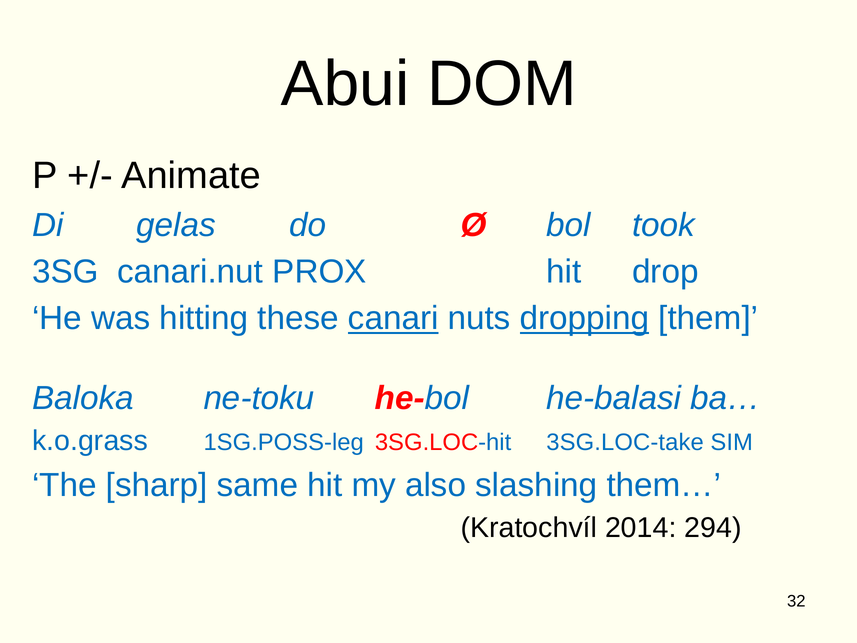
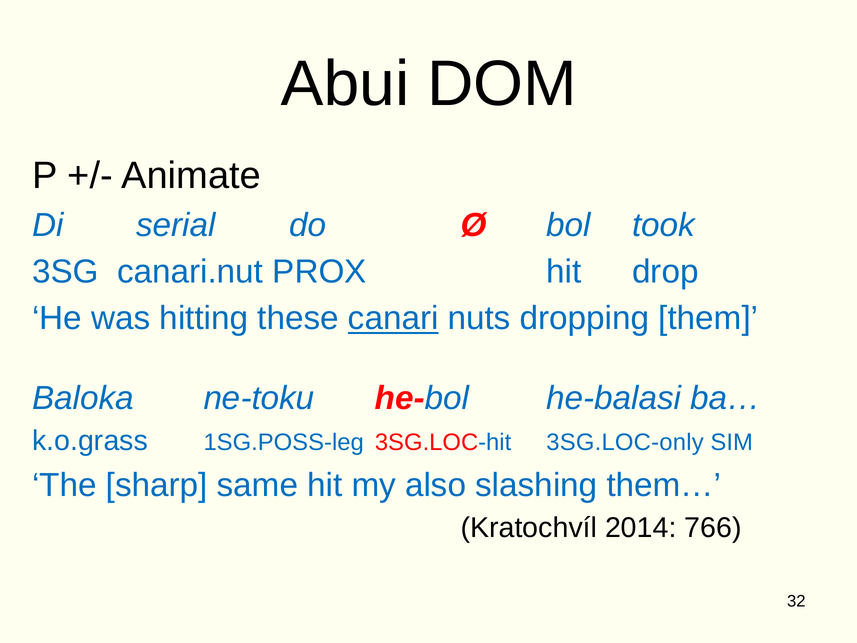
gelas: gelas -> serial (176, 225)
dropping underline: present -> none (585, 318)
3SG.LOC-take: 3SG.LOC-take -> 3SG.LOC-only (625, 442)
294: 294 -> 766 (713, 528)
